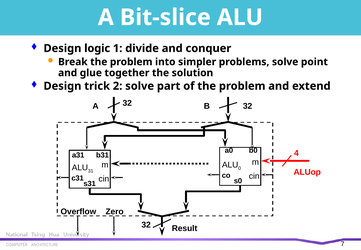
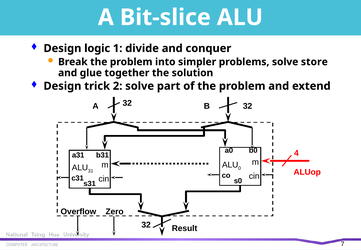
point: point -> store (314, 62)
